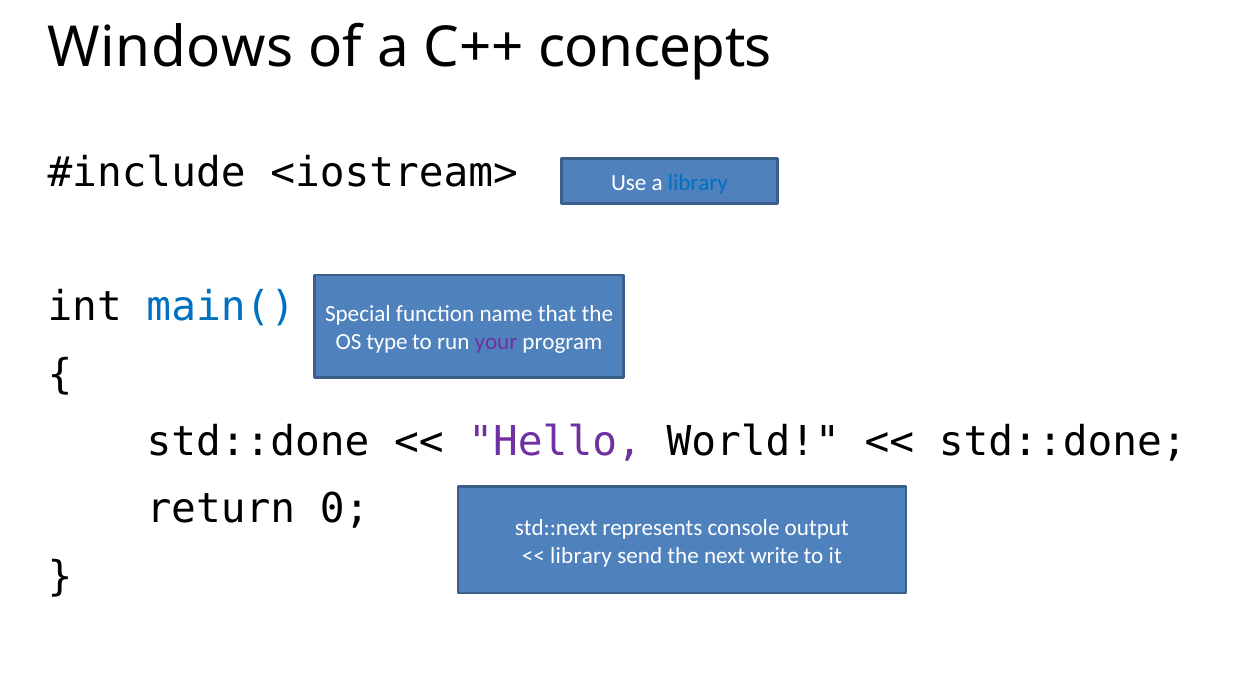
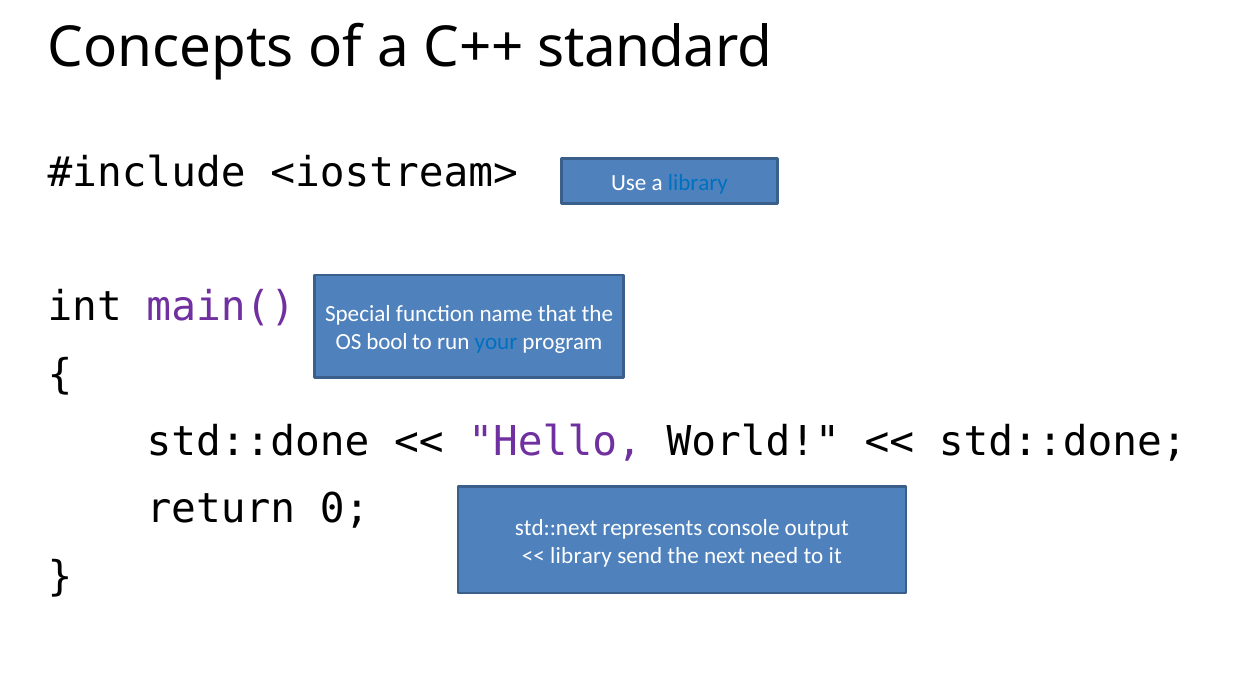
Windows: Windows -> Concepts (171, 48)
concepts: concepts -> standard (655, 48)
main( colour: blue -> purple (221, 307)
type: type -> bool (387, 342)
your colour: purple -> blue (496, 342)
write: write -> need (774, 555)
